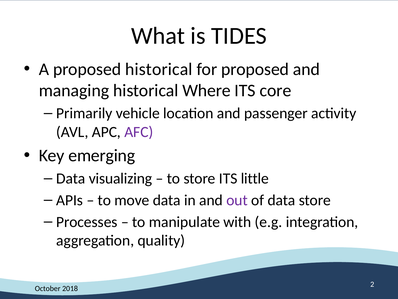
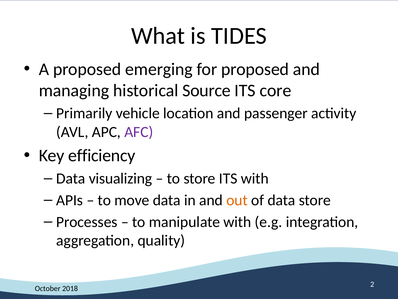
proposed historical: historical -> emerging (159, 69)
Where: Where -> Source (207, 90)
emerging: emerging -> efficiency (102, 155)
ITS little: little -> with (255, 178)
out colour: purple -> orange (237, 200)
